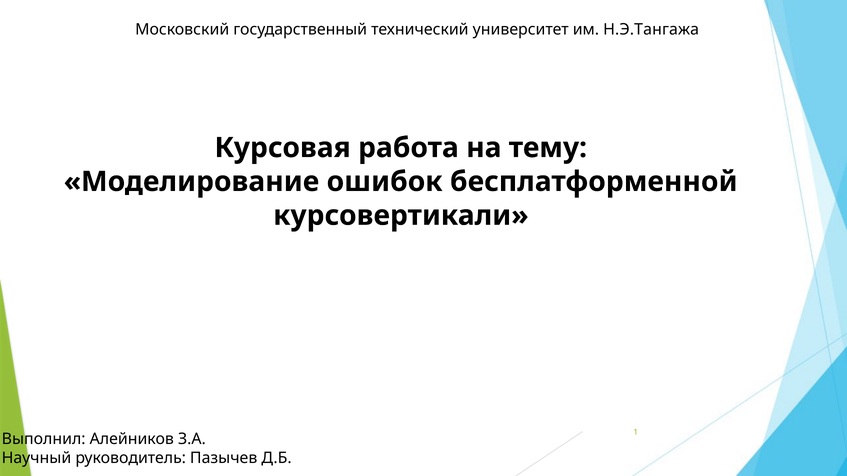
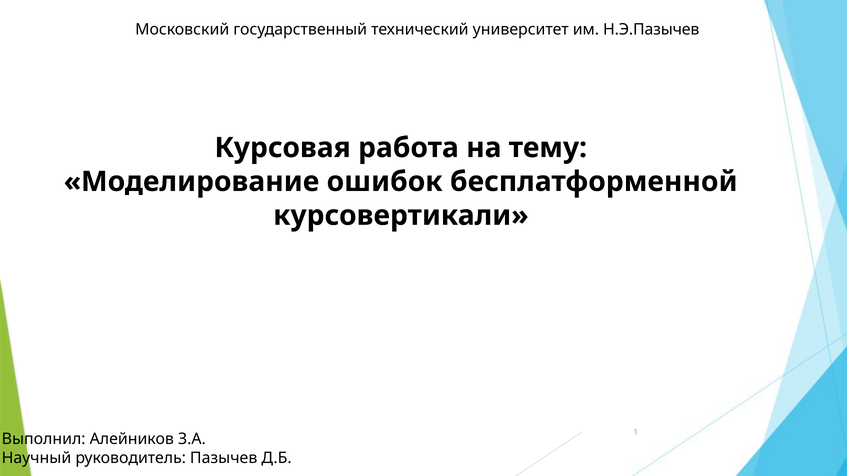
Н.Э.Тангажа: Н.Э.Тангажа -> Н.Э.Пазычев (651, 30)
